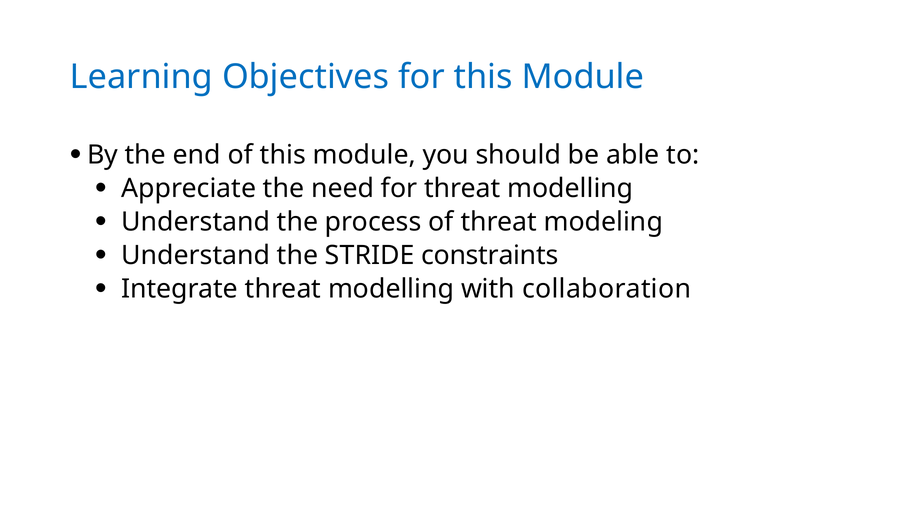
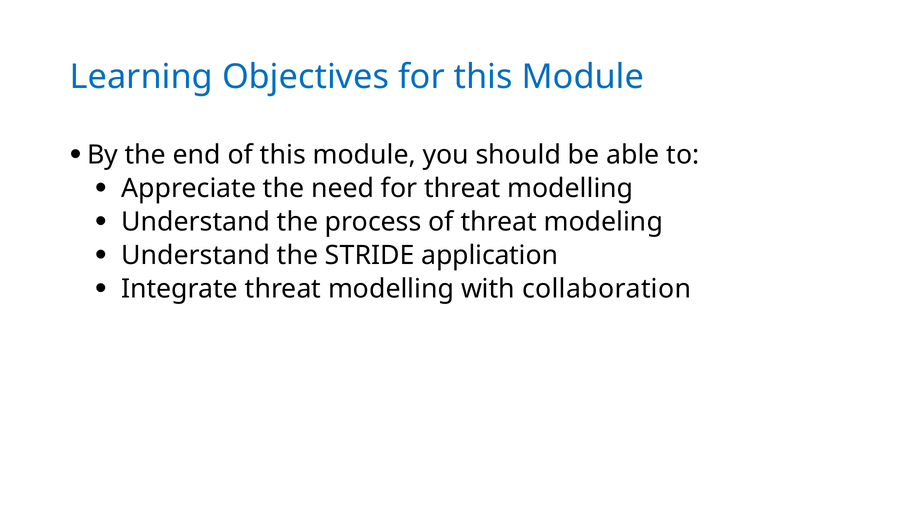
constraints: constraints -> application (490, 256)
